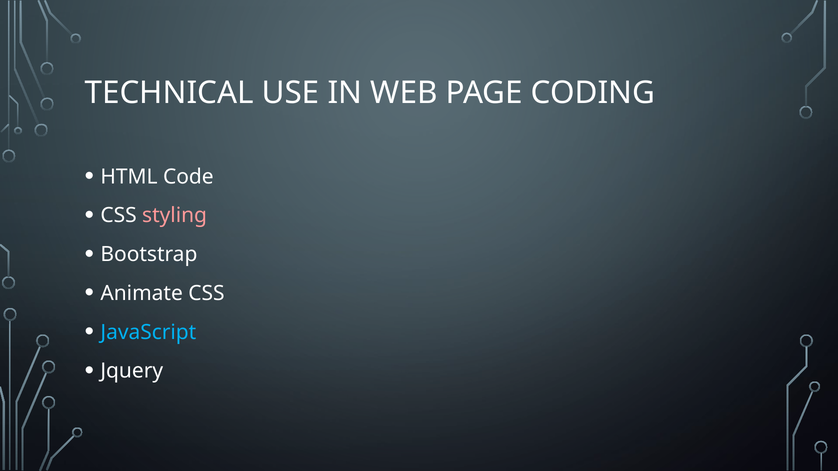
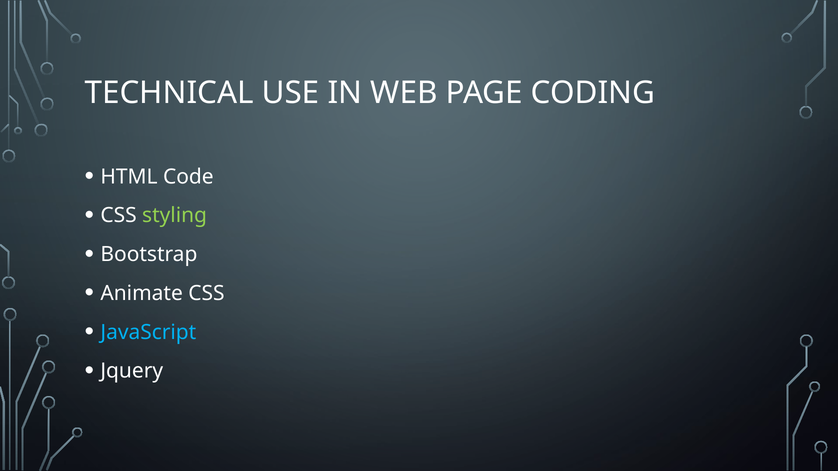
styling colour: pink -> light green (175, 216)
